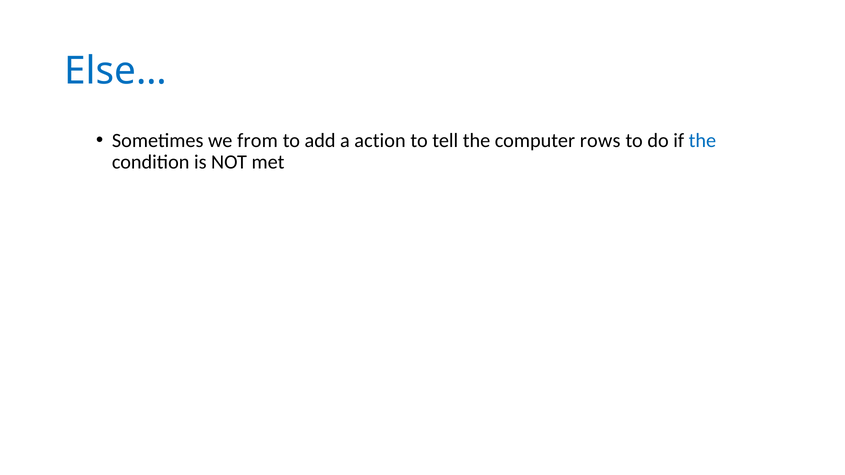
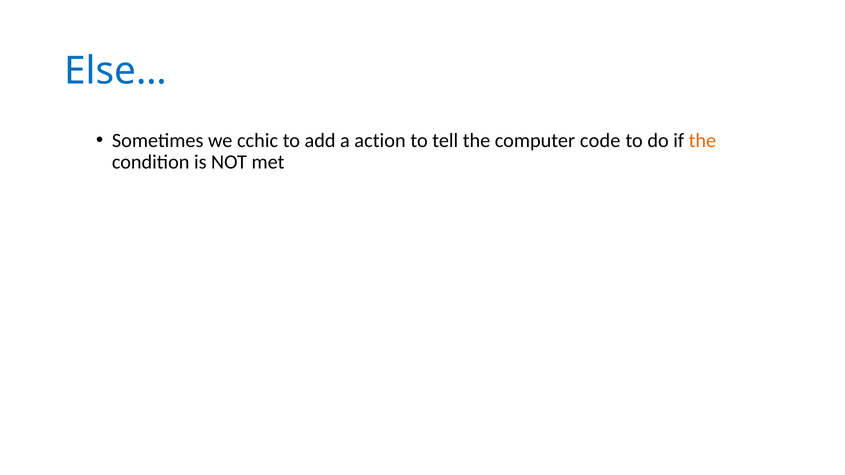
from: from -> cchic (258, 141)
rows: rows -> code (600, 141)
the colour: blue -> orange (702, 141)
